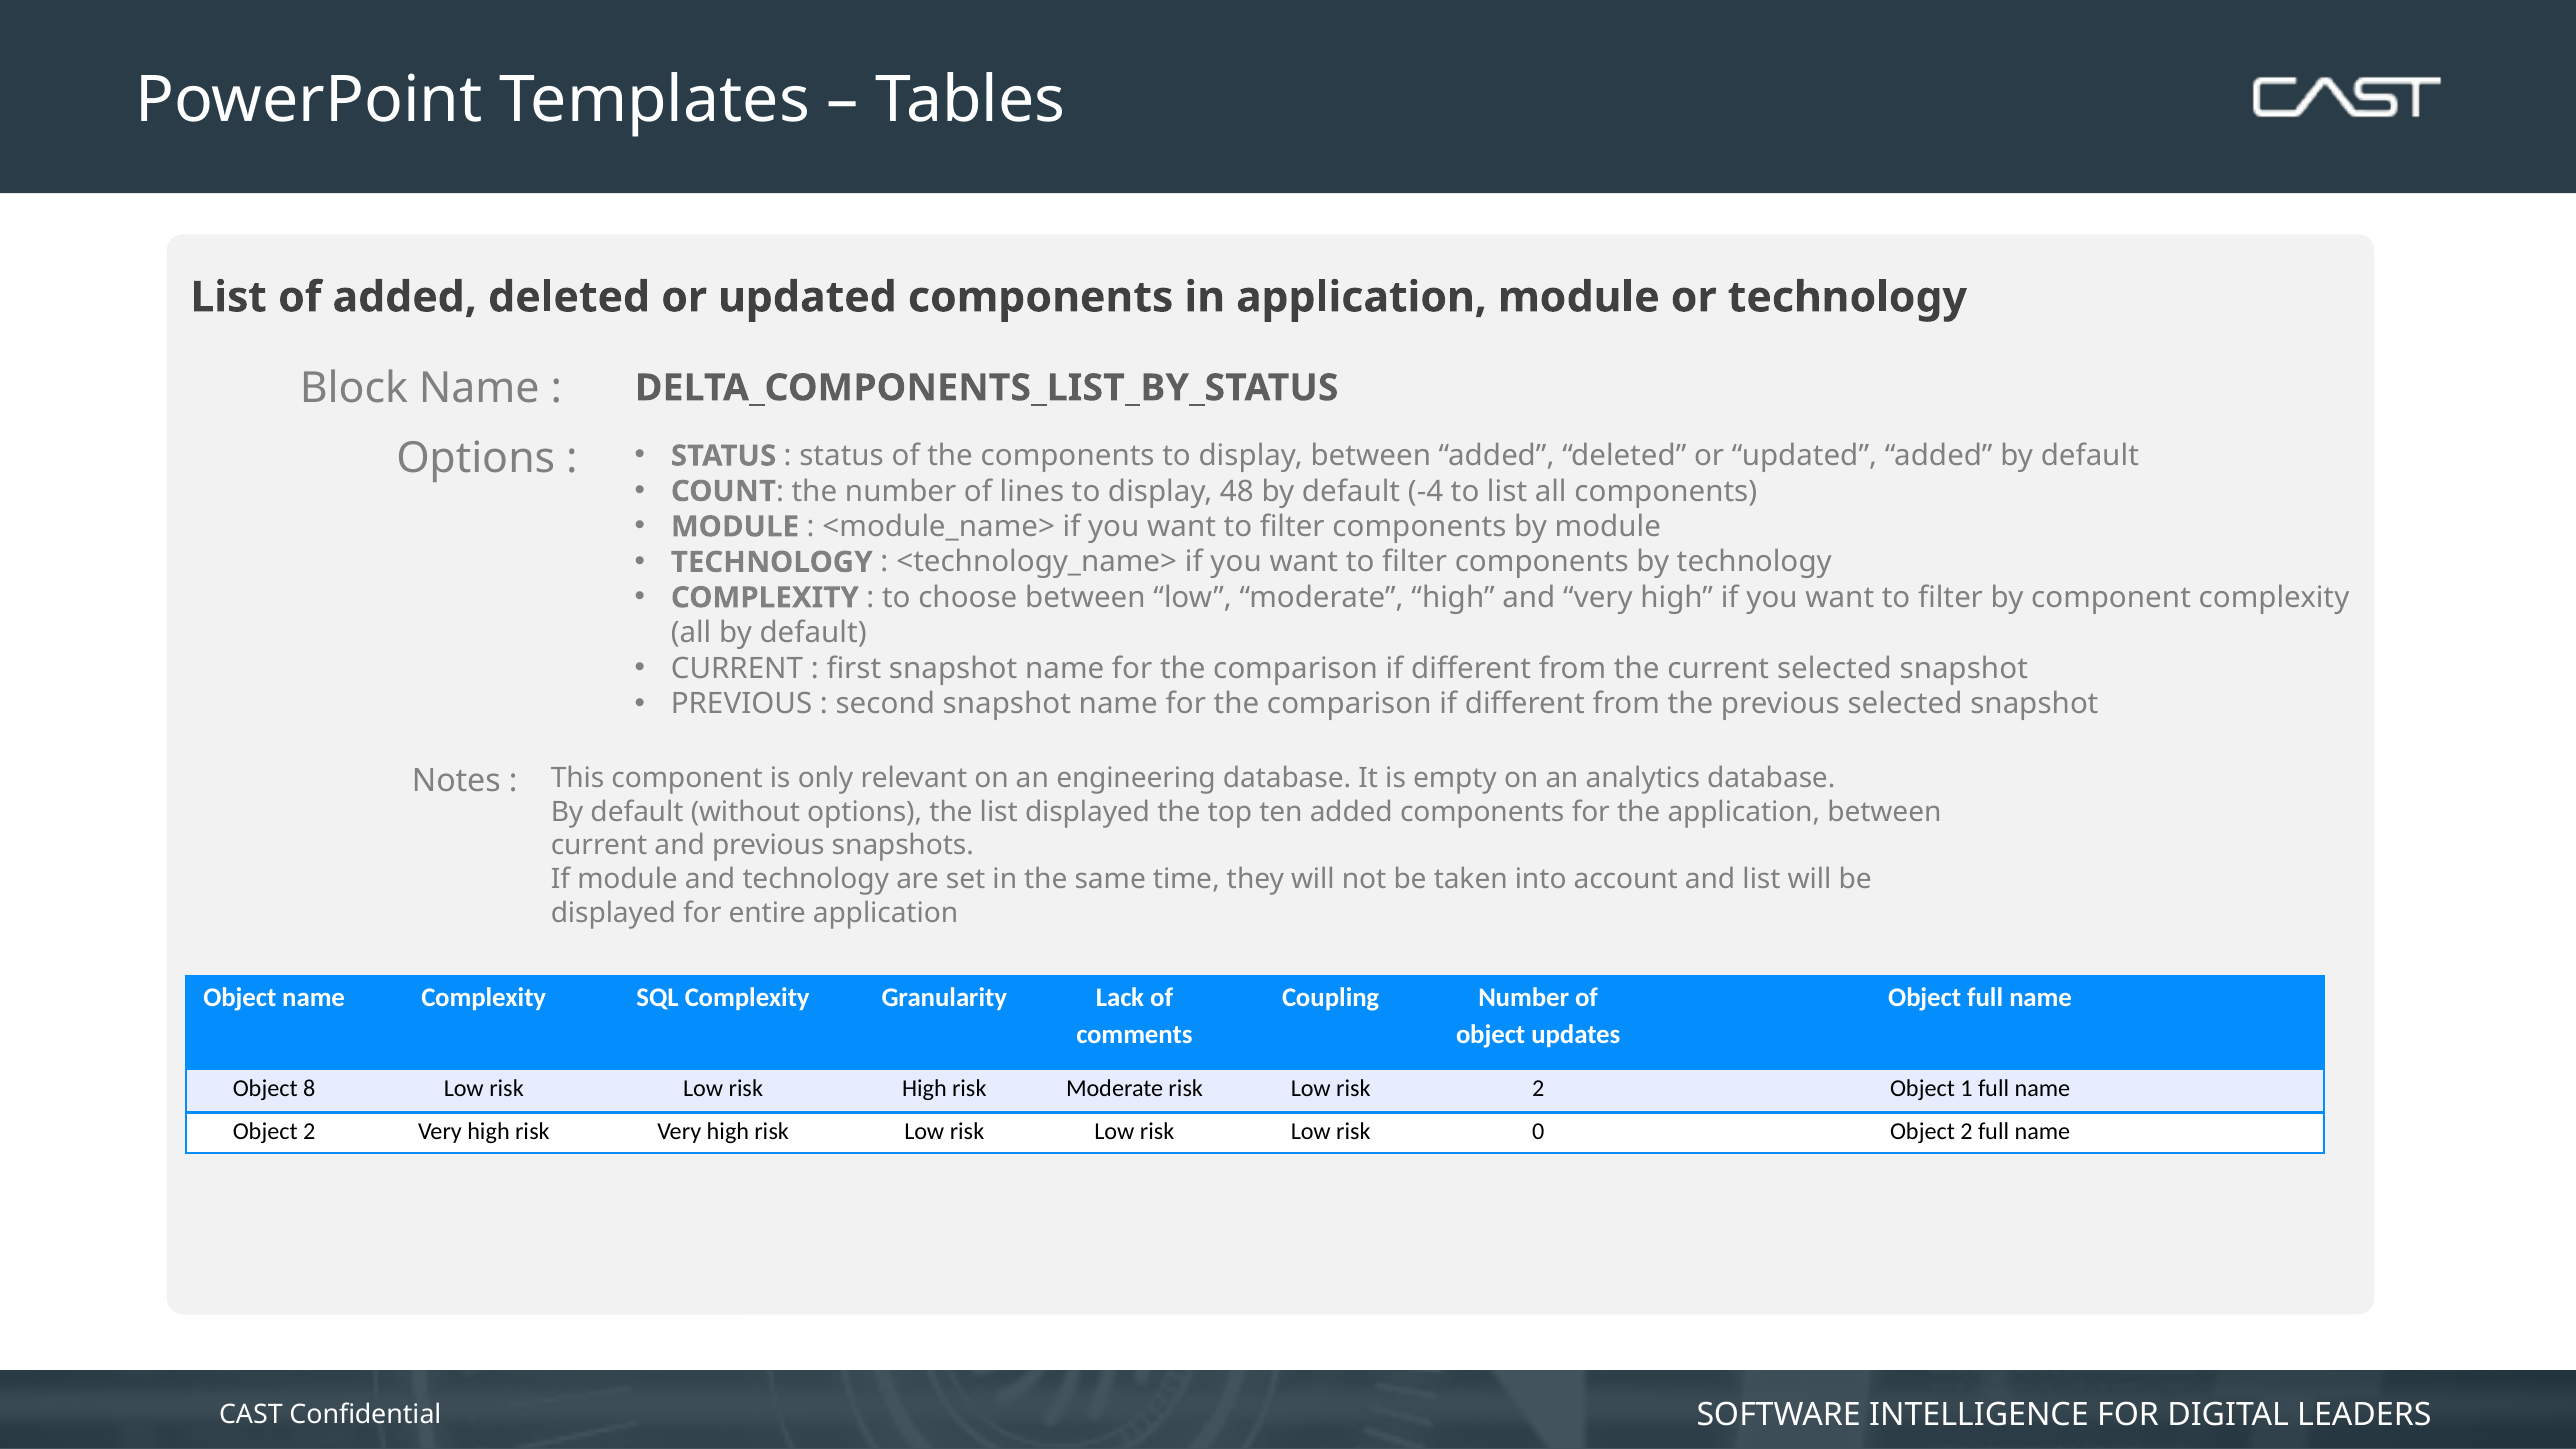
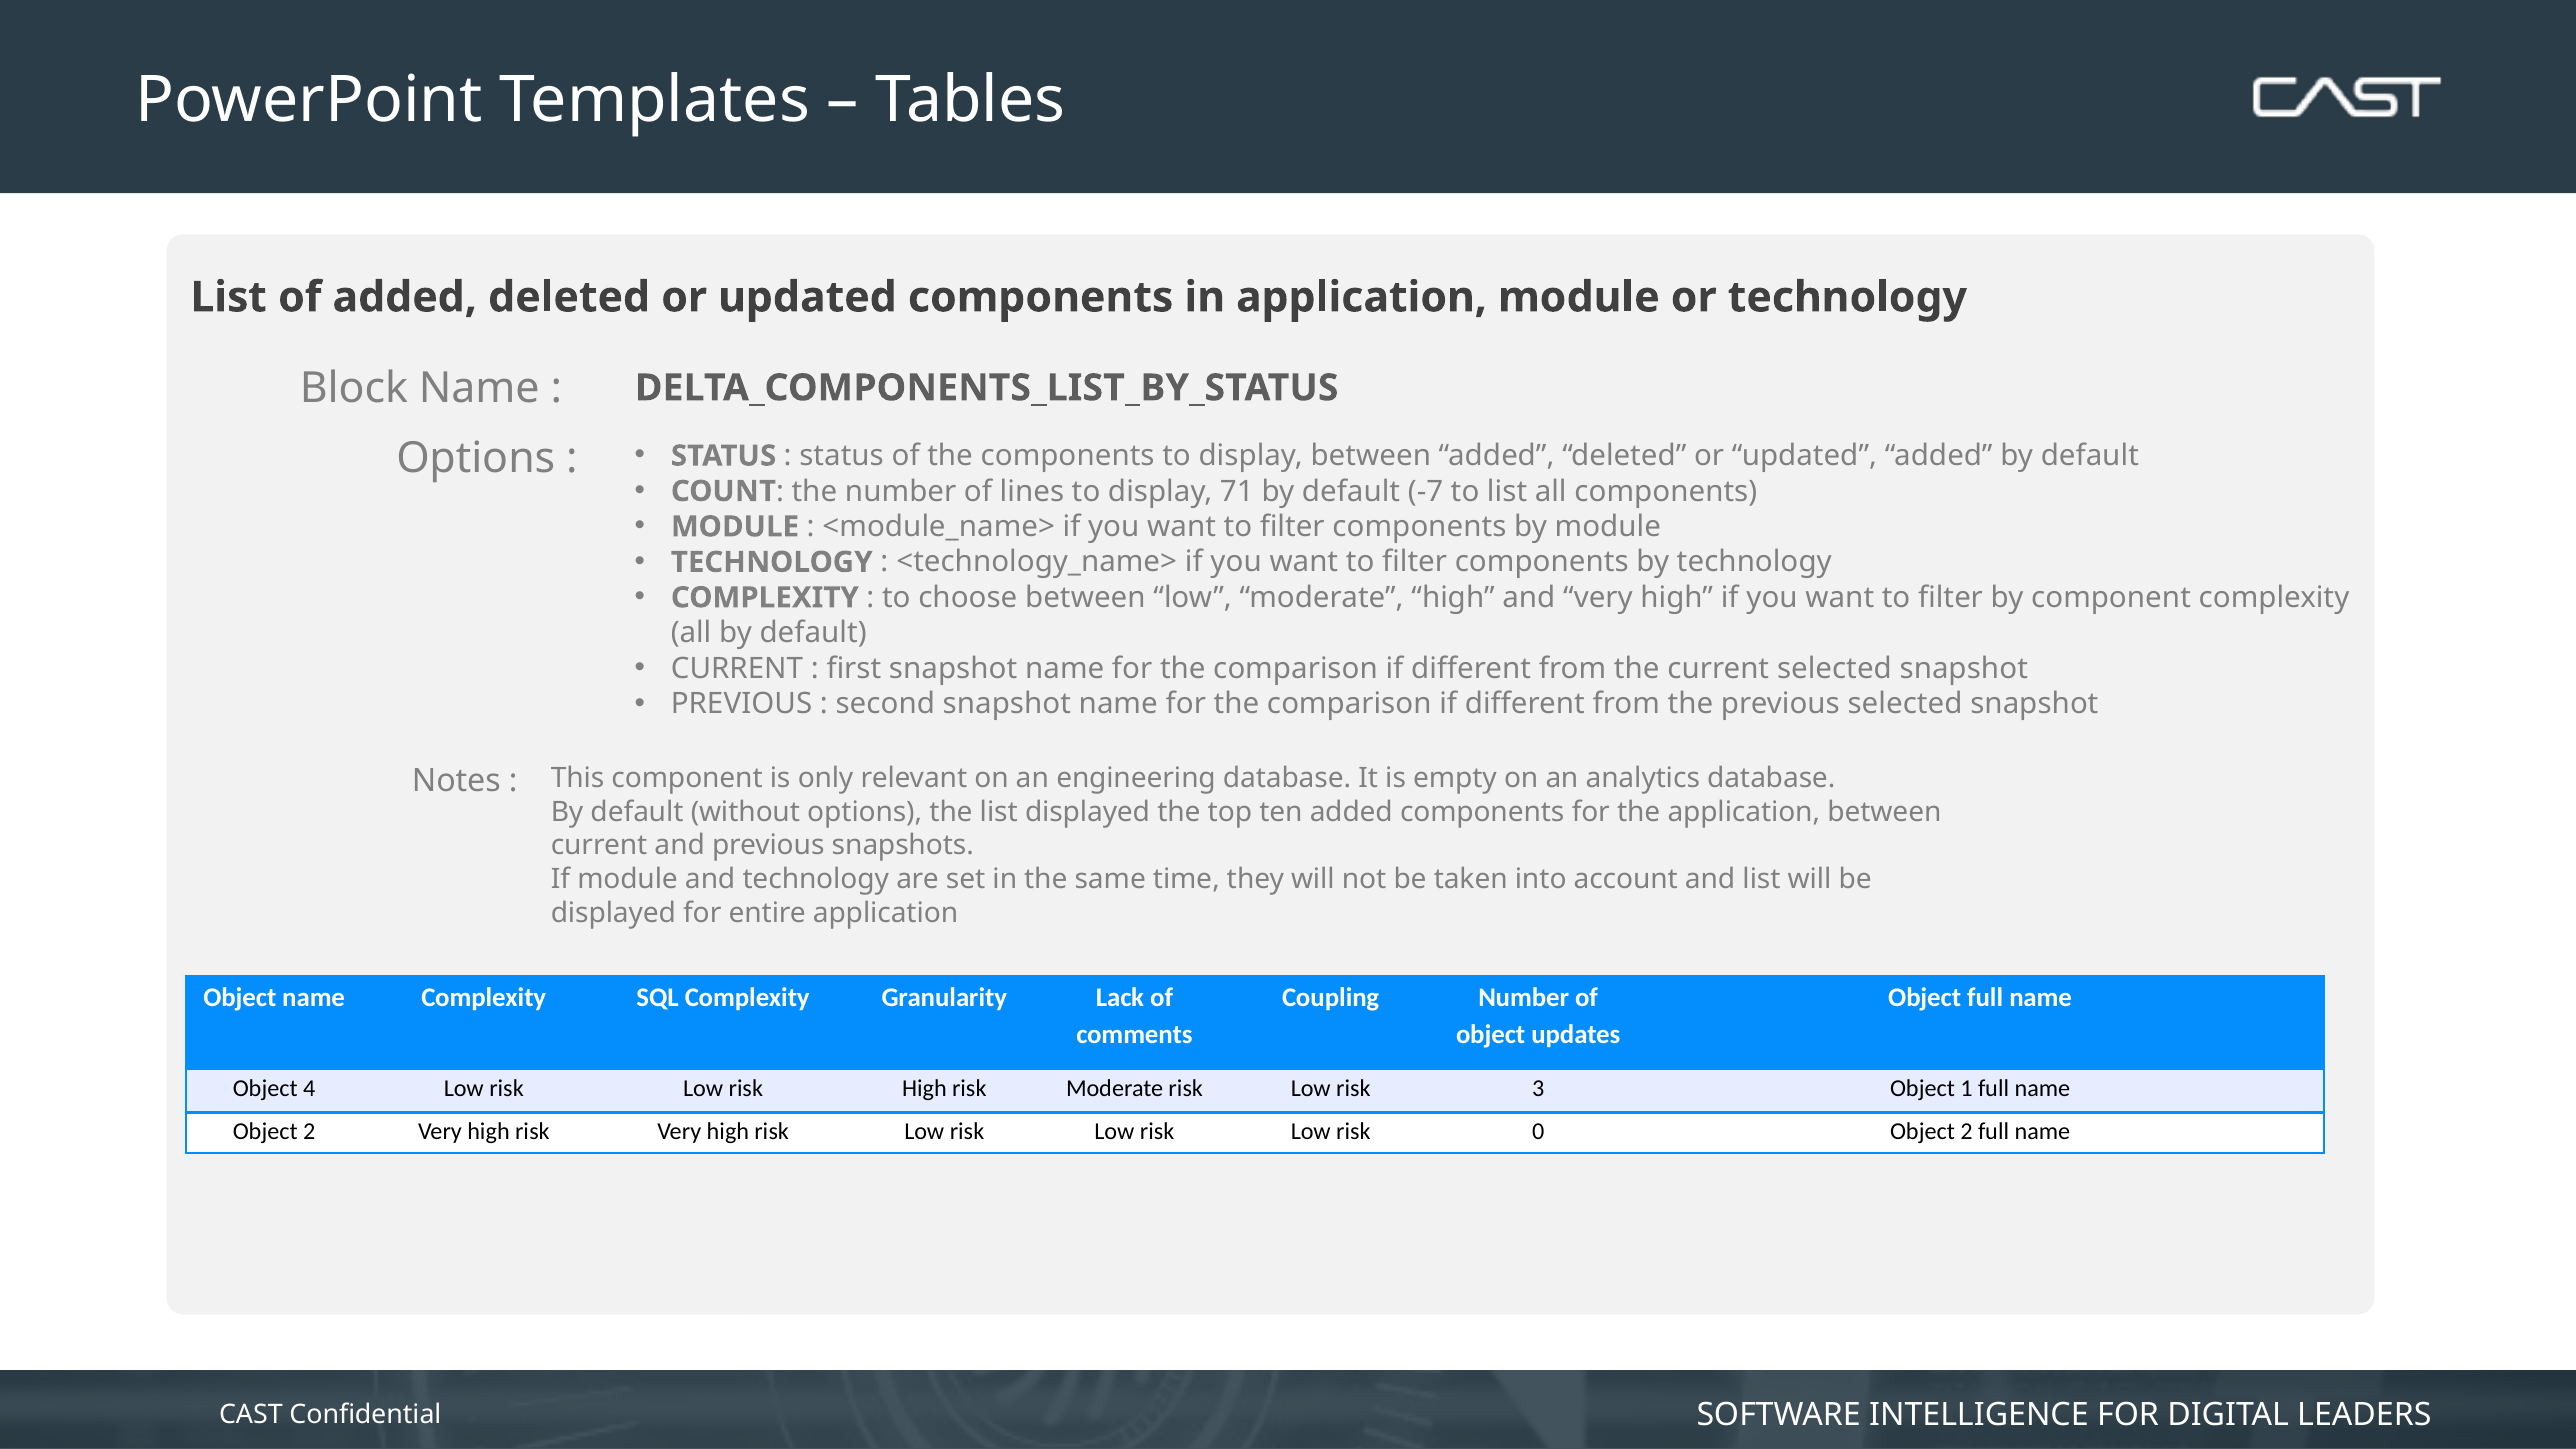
48: 48 -> 71 (1237, 491)
-4: -4 -> -7 (1426, 491)
8: 8 -> 4 (309, 1089)
risk 2: 2 -> 3 (1538, 1089)
